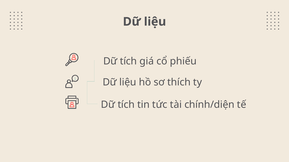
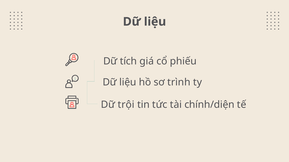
thích: thích -> trình (179, 82)
tích: tích -> trội (126, 105)
